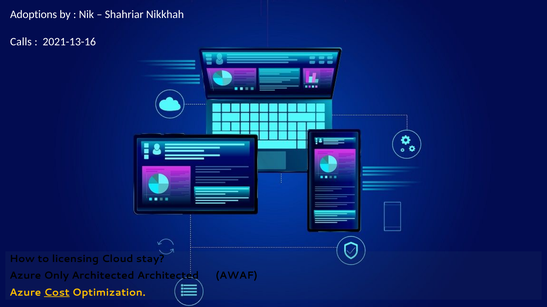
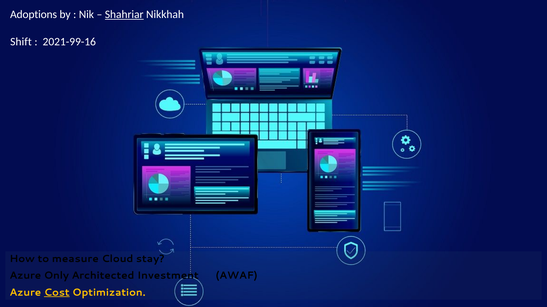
Shahriar underline: none -> present (124, 15)
Calls: Calls -> Shift (21, 42)
2021-13-16: 2021-13-16 -> 2021-99-16 (69, 42)
licensing: licensing -> measure (75, 259)
Architected Architected: Architected -> Investment (168, 276)
